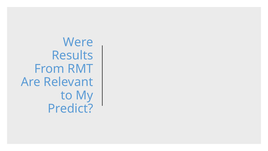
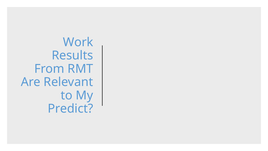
Were: Were -> Work (78, 42)
